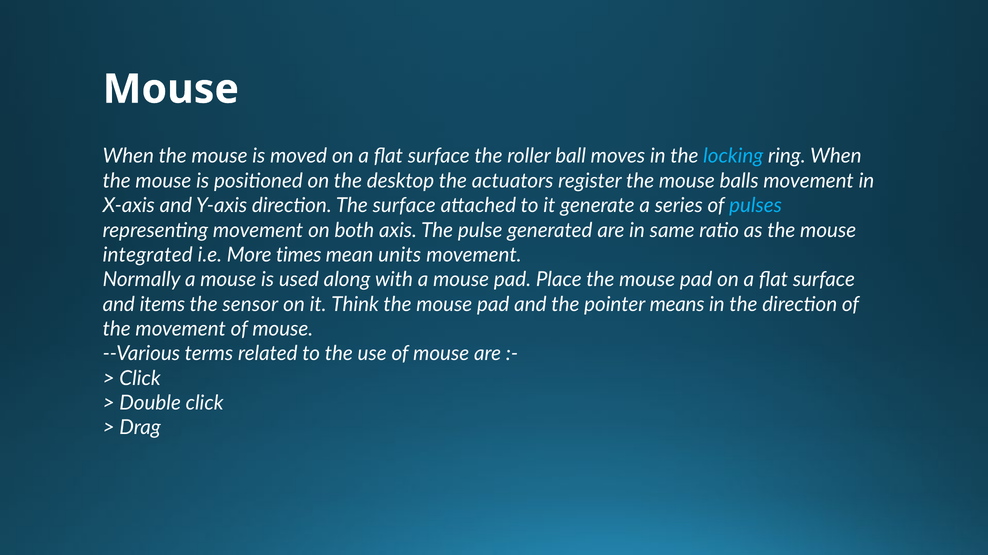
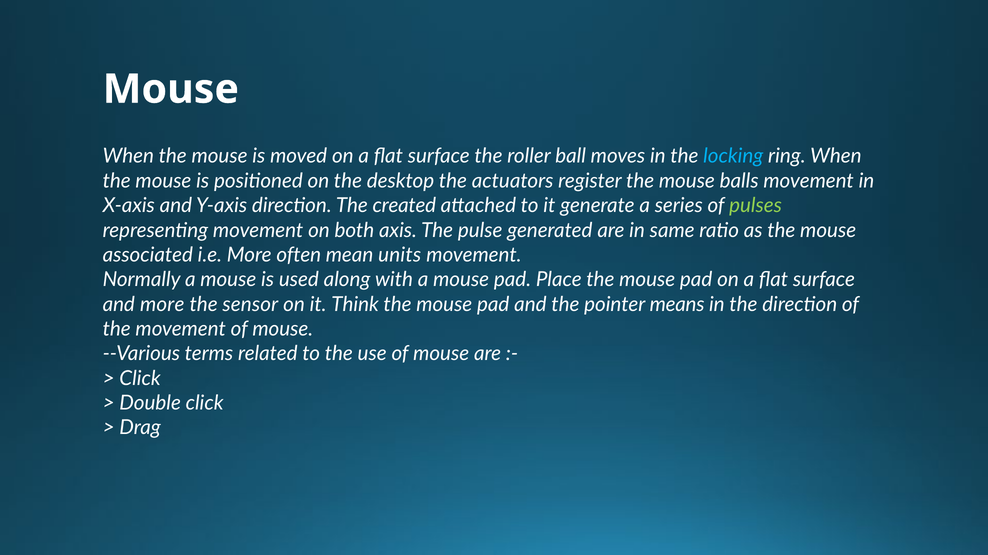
The surface: surface -> created (404, 206)
pulses colour: light blue -> light green (756, 206)
integrated: integrated -> associated (148, 255)
times: times -> often (299, 255)
and items: items -> more (162, 305)
